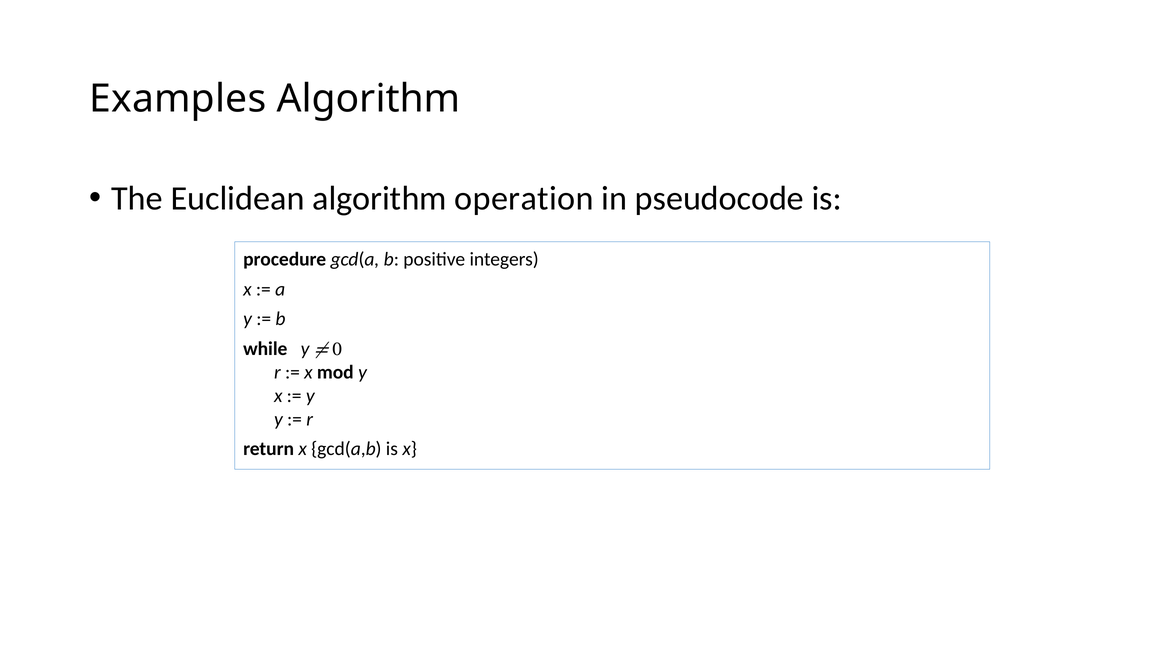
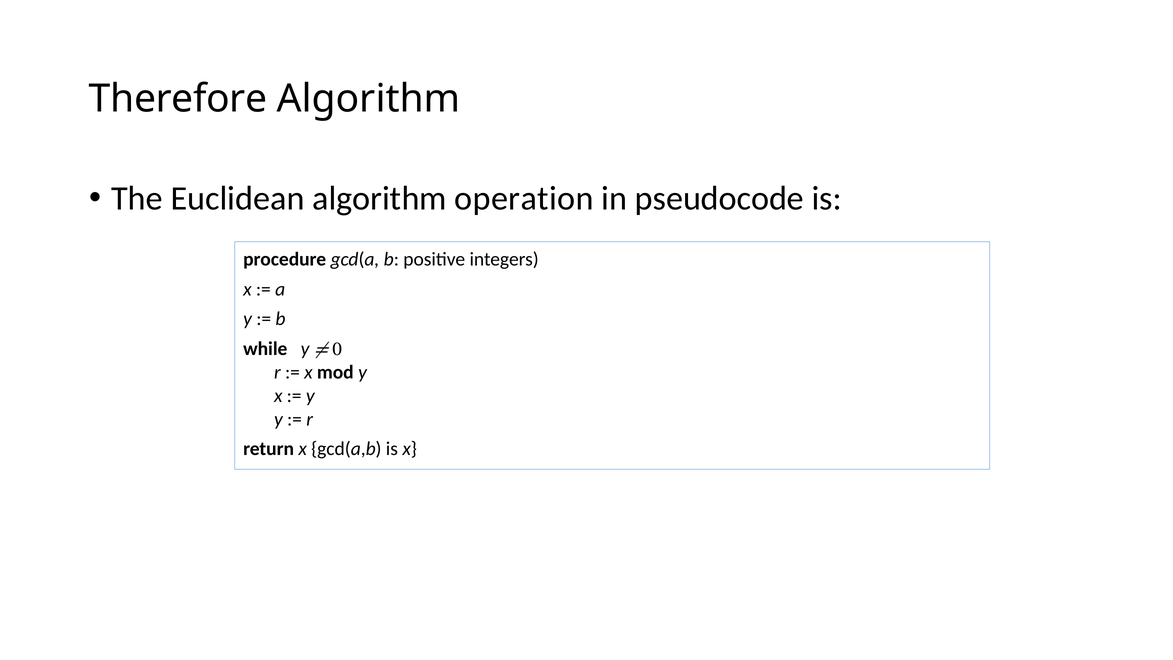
Examples: Examples -> Therefore (178, 99)
